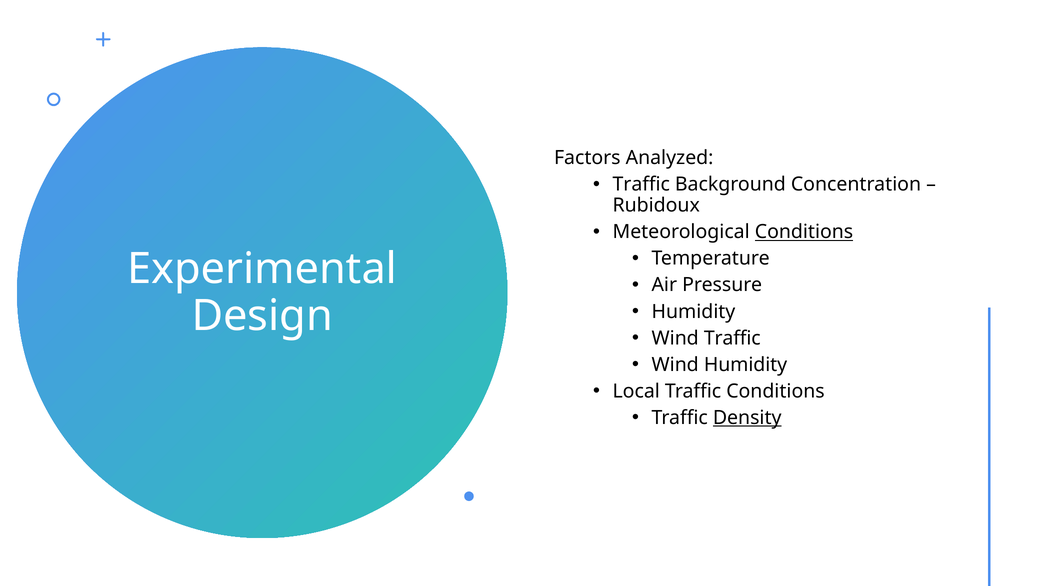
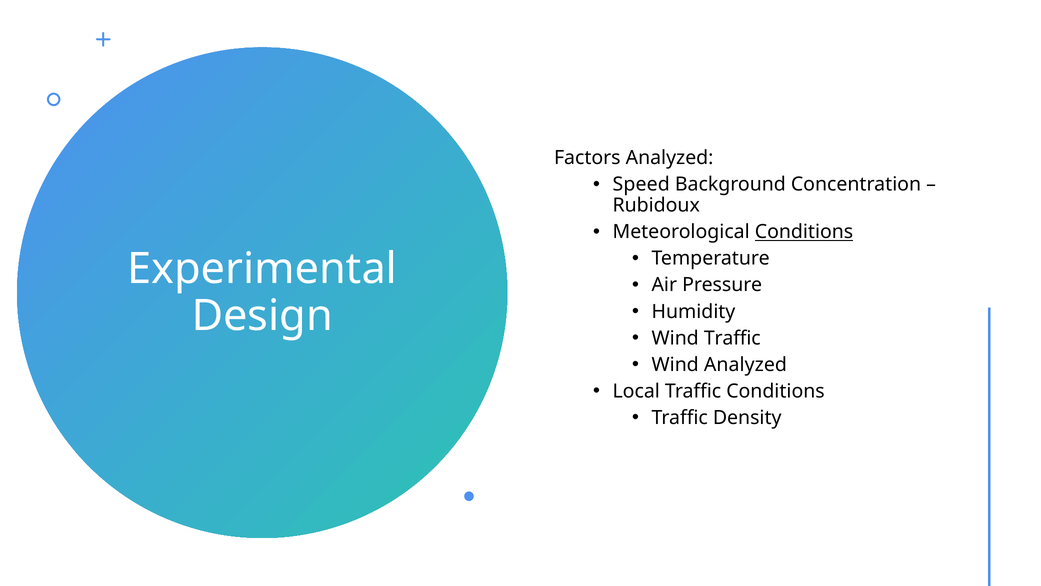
Traffic: Traffic -> Speed (641, 184)
Wind Humidity: Humidity -> Analyzed (745, 364)
Density underline: present -> none (747, 417)
